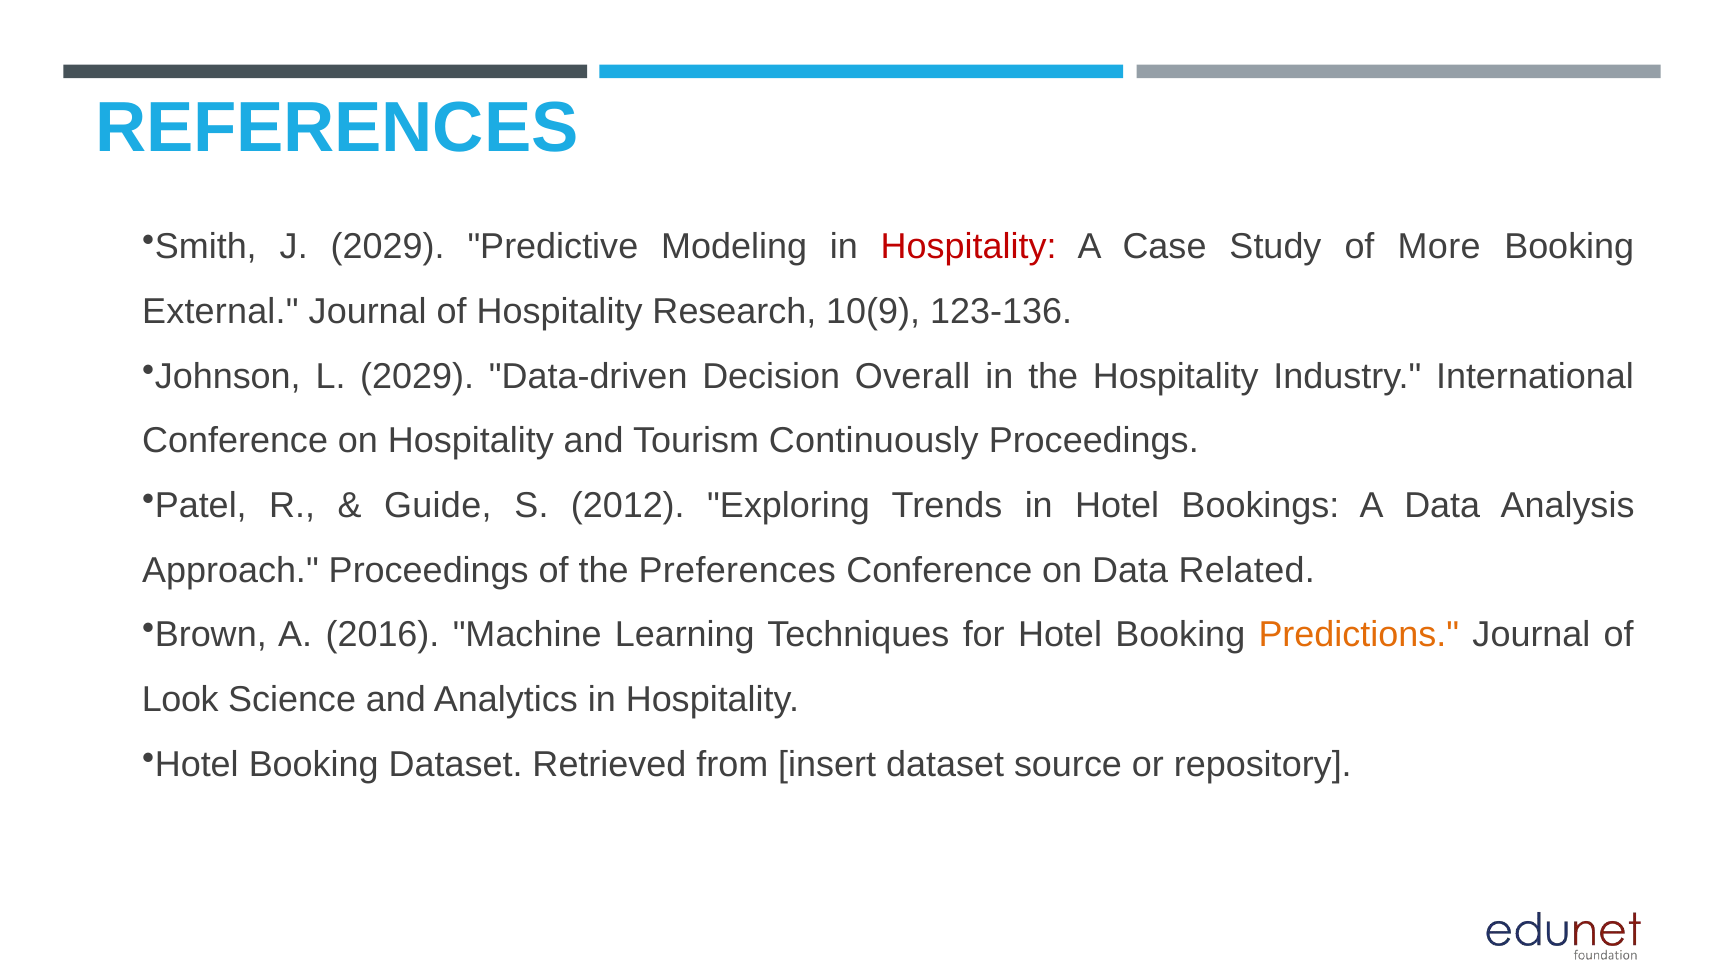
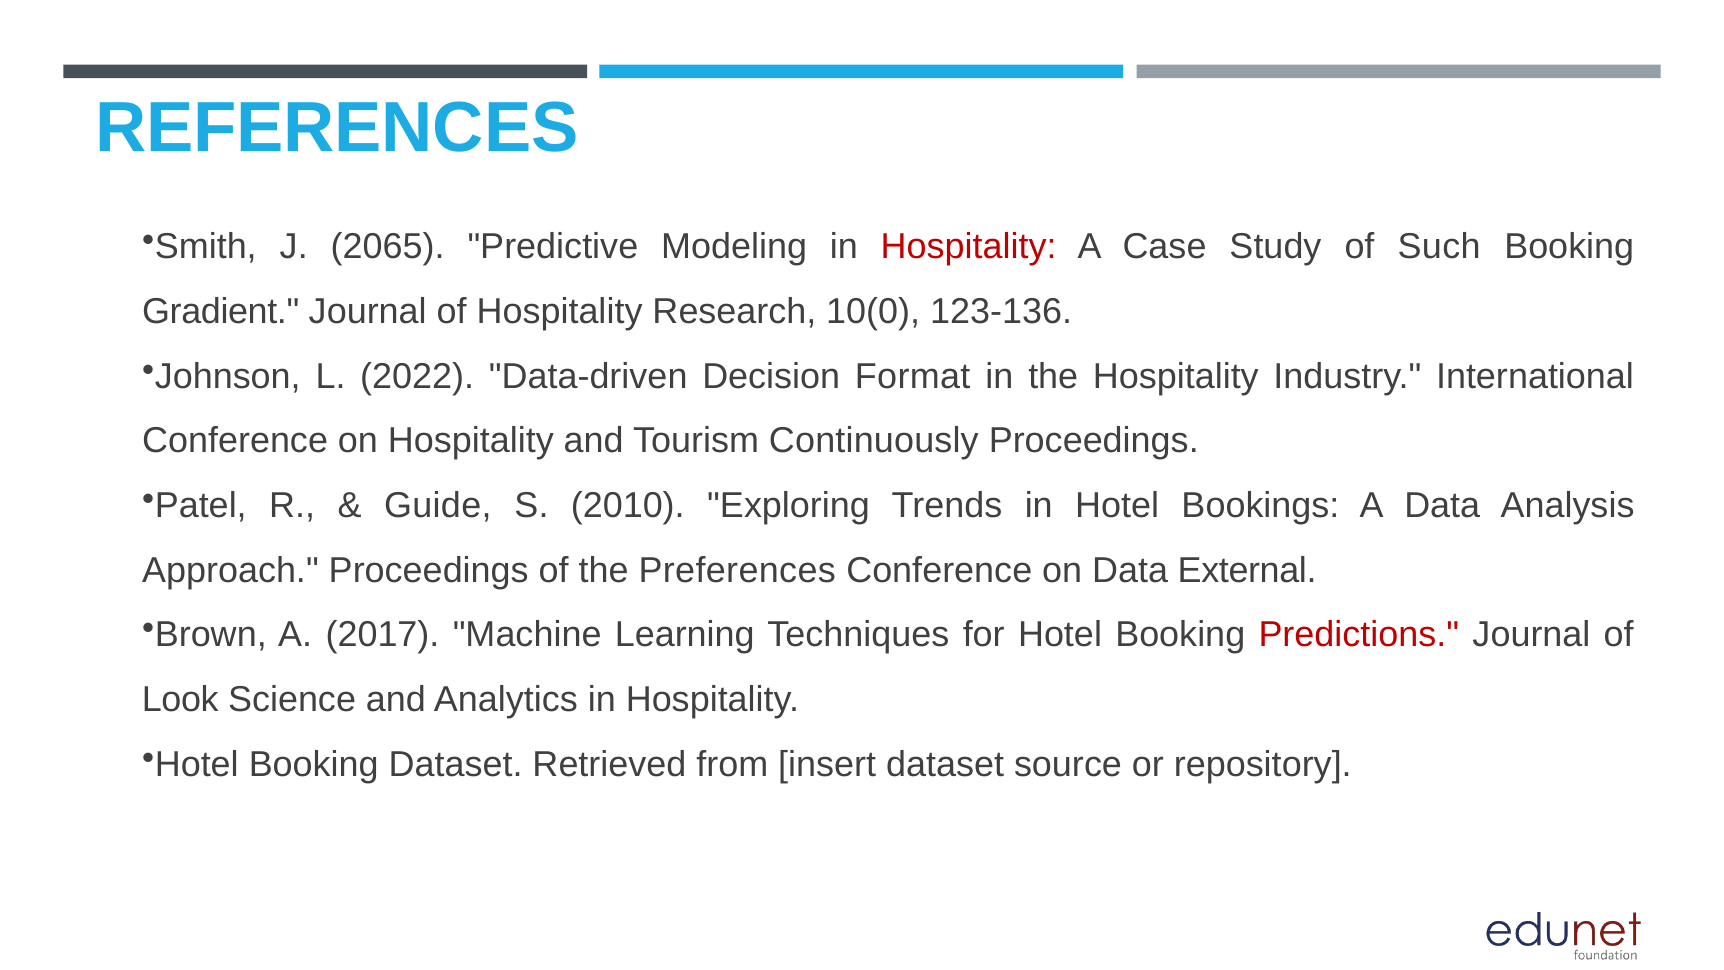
J 2029: 2029 -> 2065 (388, 247)
More: More -> Such (1439, 247)
External: External -> Gradient (221, 311)
10(9: 10(9 -> 10(0 (873, 311)
L 2029: 2029 -> 2022 (417, 376)
Overall: Overall -> Format (913, 376)
2012: 2012 -> 2010 (628, 505)
Related: Related -> External (1247, 570)
2016: 2016 -> 2017 (383, 635)
Predictions colour: orange -> red (1359, 635)
